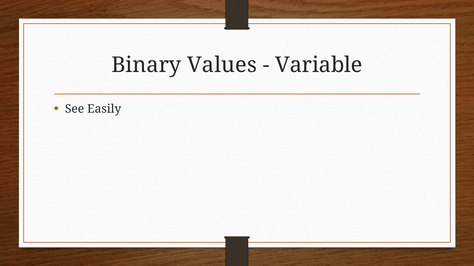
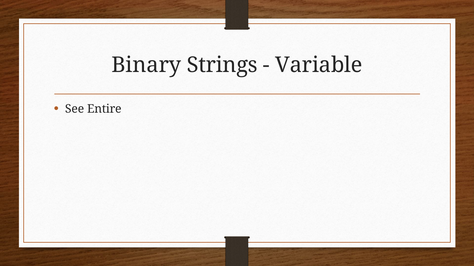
Values: Values -> Strings (222, 65)
Easily: Easily -> Entire (104, 109)
